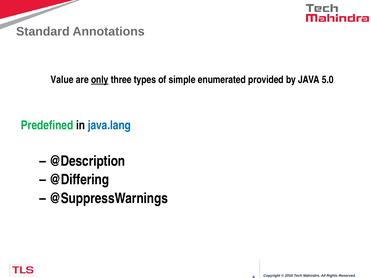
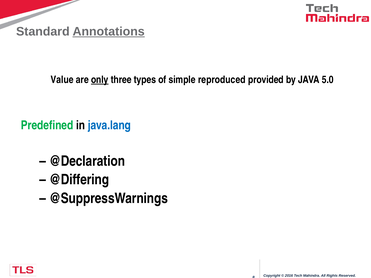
Annotations underline: none -> present (109, 32)
enumerated: enumerated -> reproduced (222, 80)
@Description: @Description -> @Declaration (87, 161)
